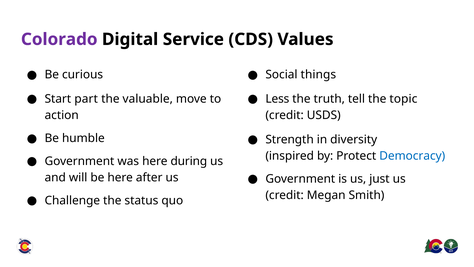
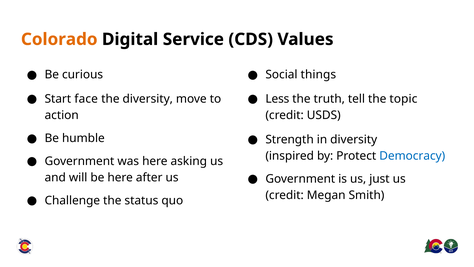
Colorado colour: purple -> orange (59, 39)
part: part -> face (86, 99)
the valuable: valuable -> diversity (148, 99)
during: during -> asking (189, 161)
